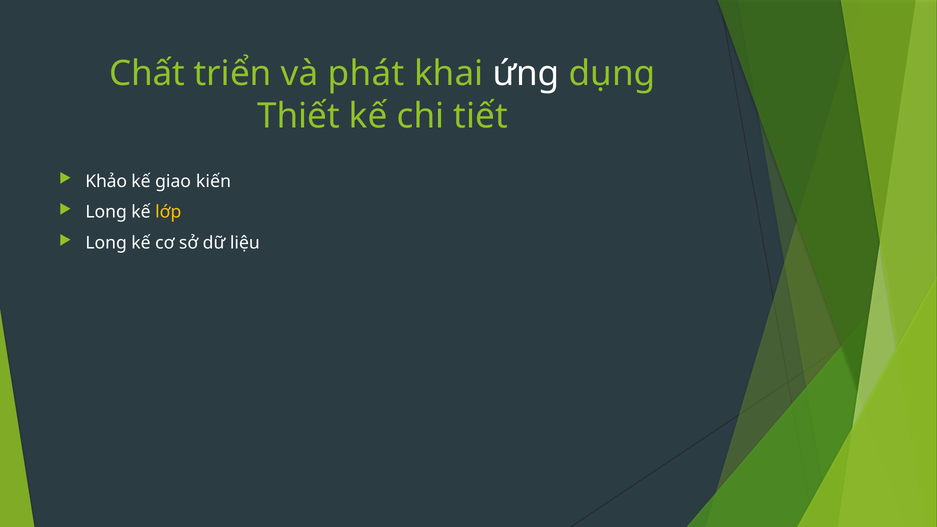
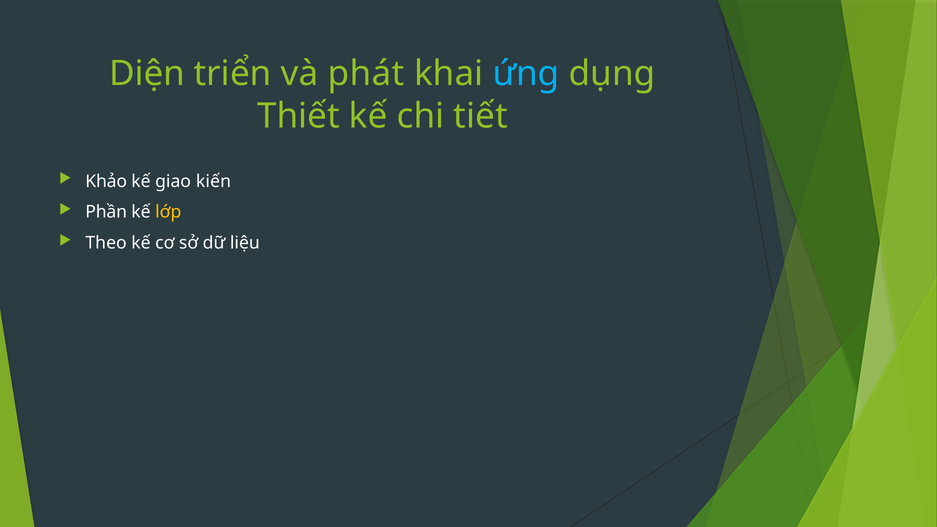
Chất: Chất -> Diện (147, 74)
ứng colour: white -> light blue (526, 74)
Long: Long -> Phần (106, 212)
Long: Long -> Theo (106, 243)
